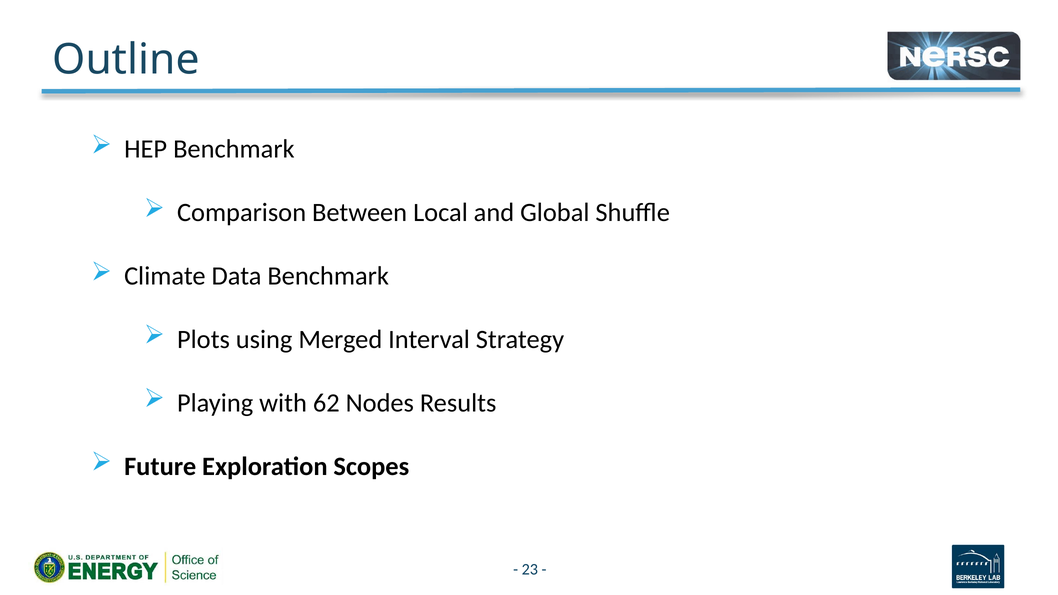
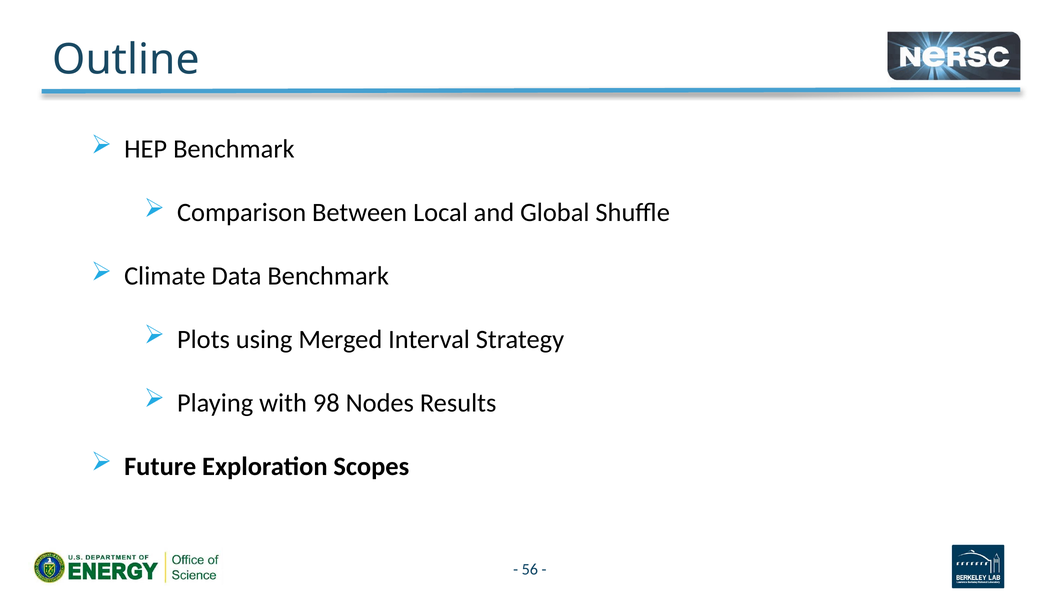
62: 62 -> 98 (326, 403)
23: 23 -> 56 (530, 569)
